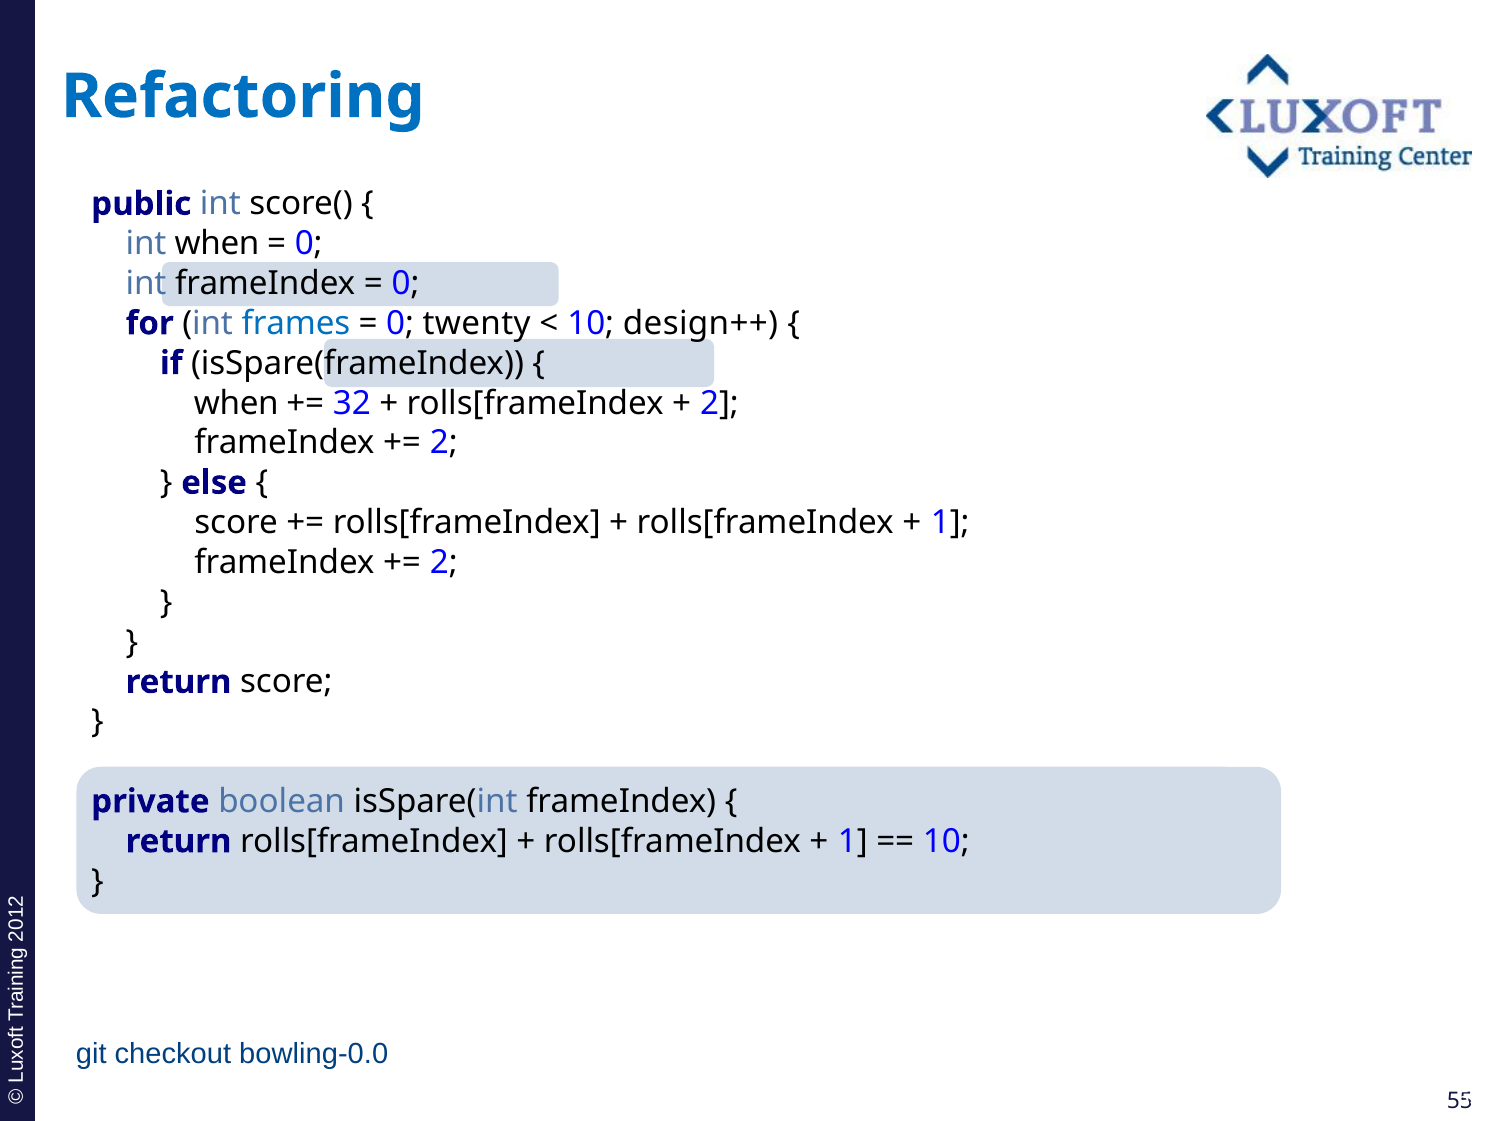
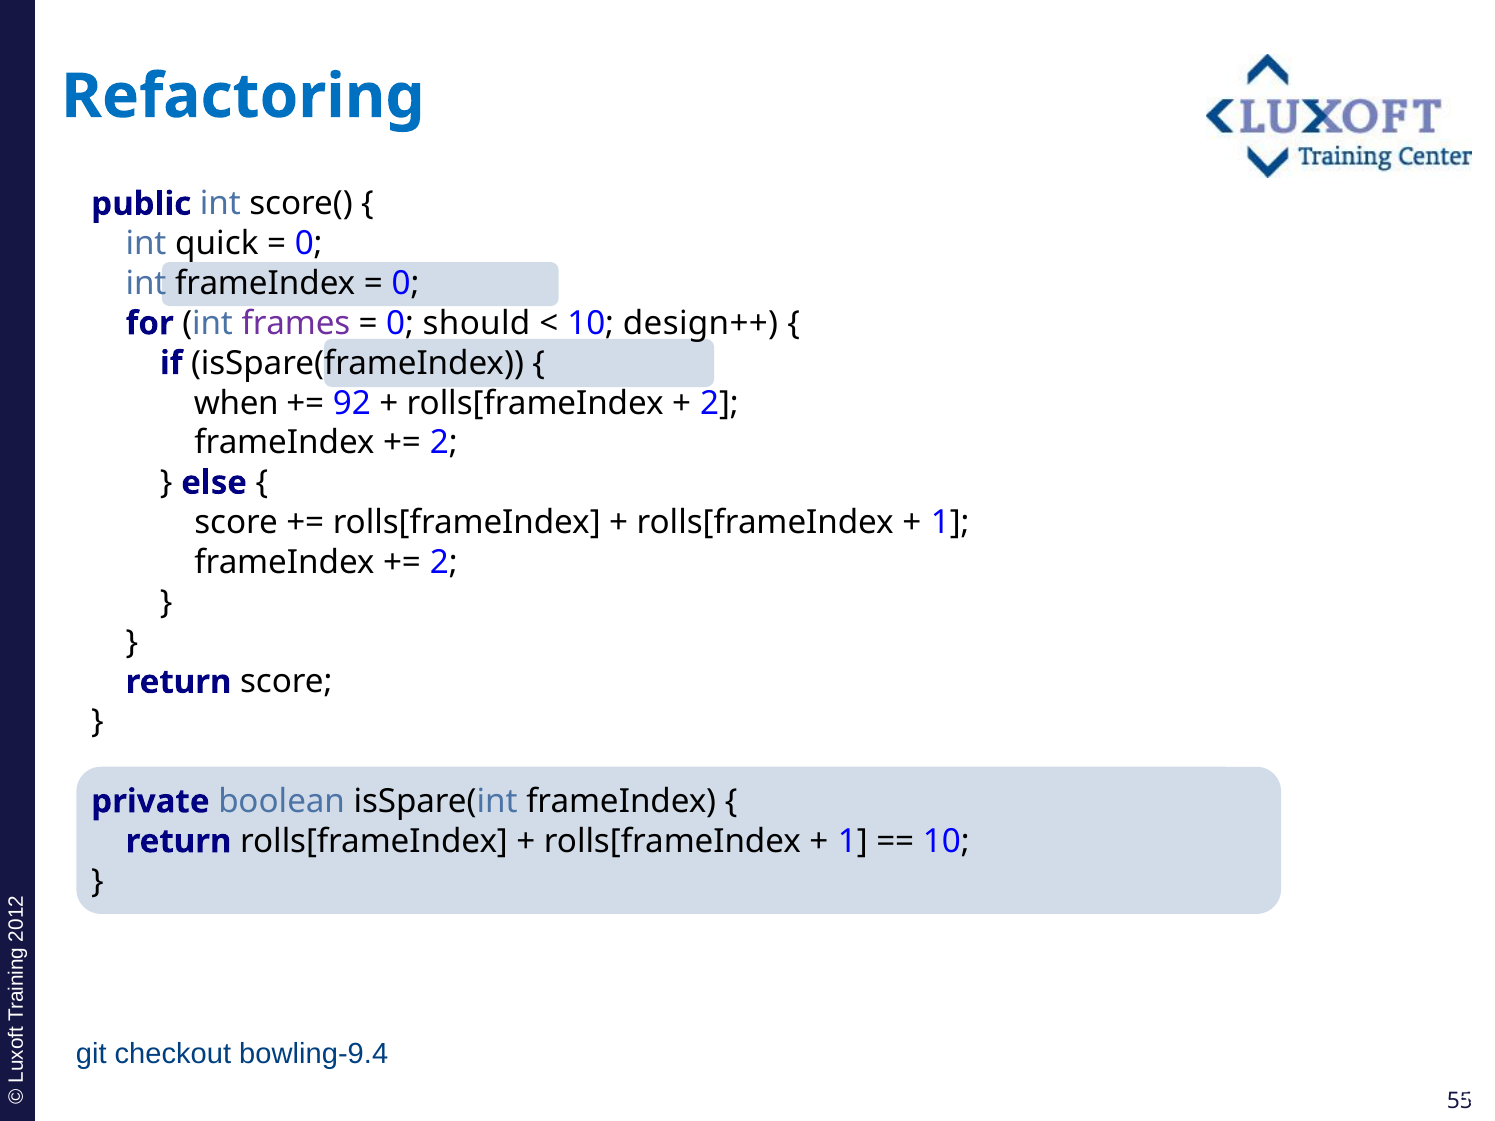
int when: when -> quick (217, 244)
frames colour: blue -> purple (296, 323)
twenty: twenty -> should (477, 323)
32: 32 -> 92 (352, 403)
bowling-0.0: bowling-0.0 -> bowling-9.4 (314, 1054)
